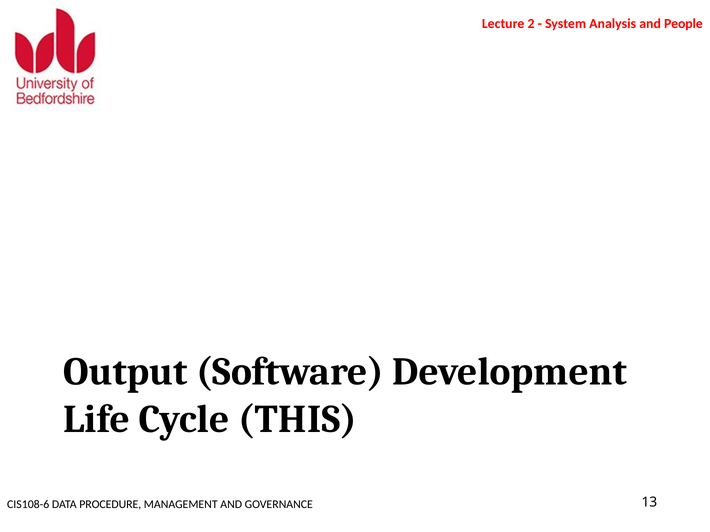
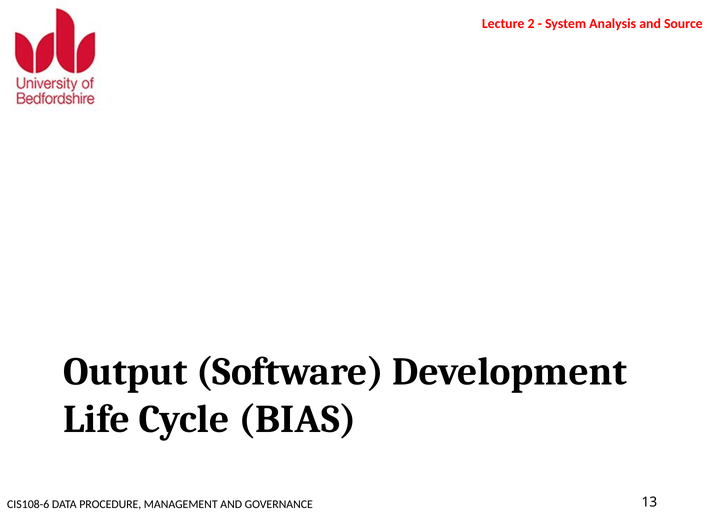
People: People -> Source (683, 24)
THIS: THIS -> BIAS (297, 419)
